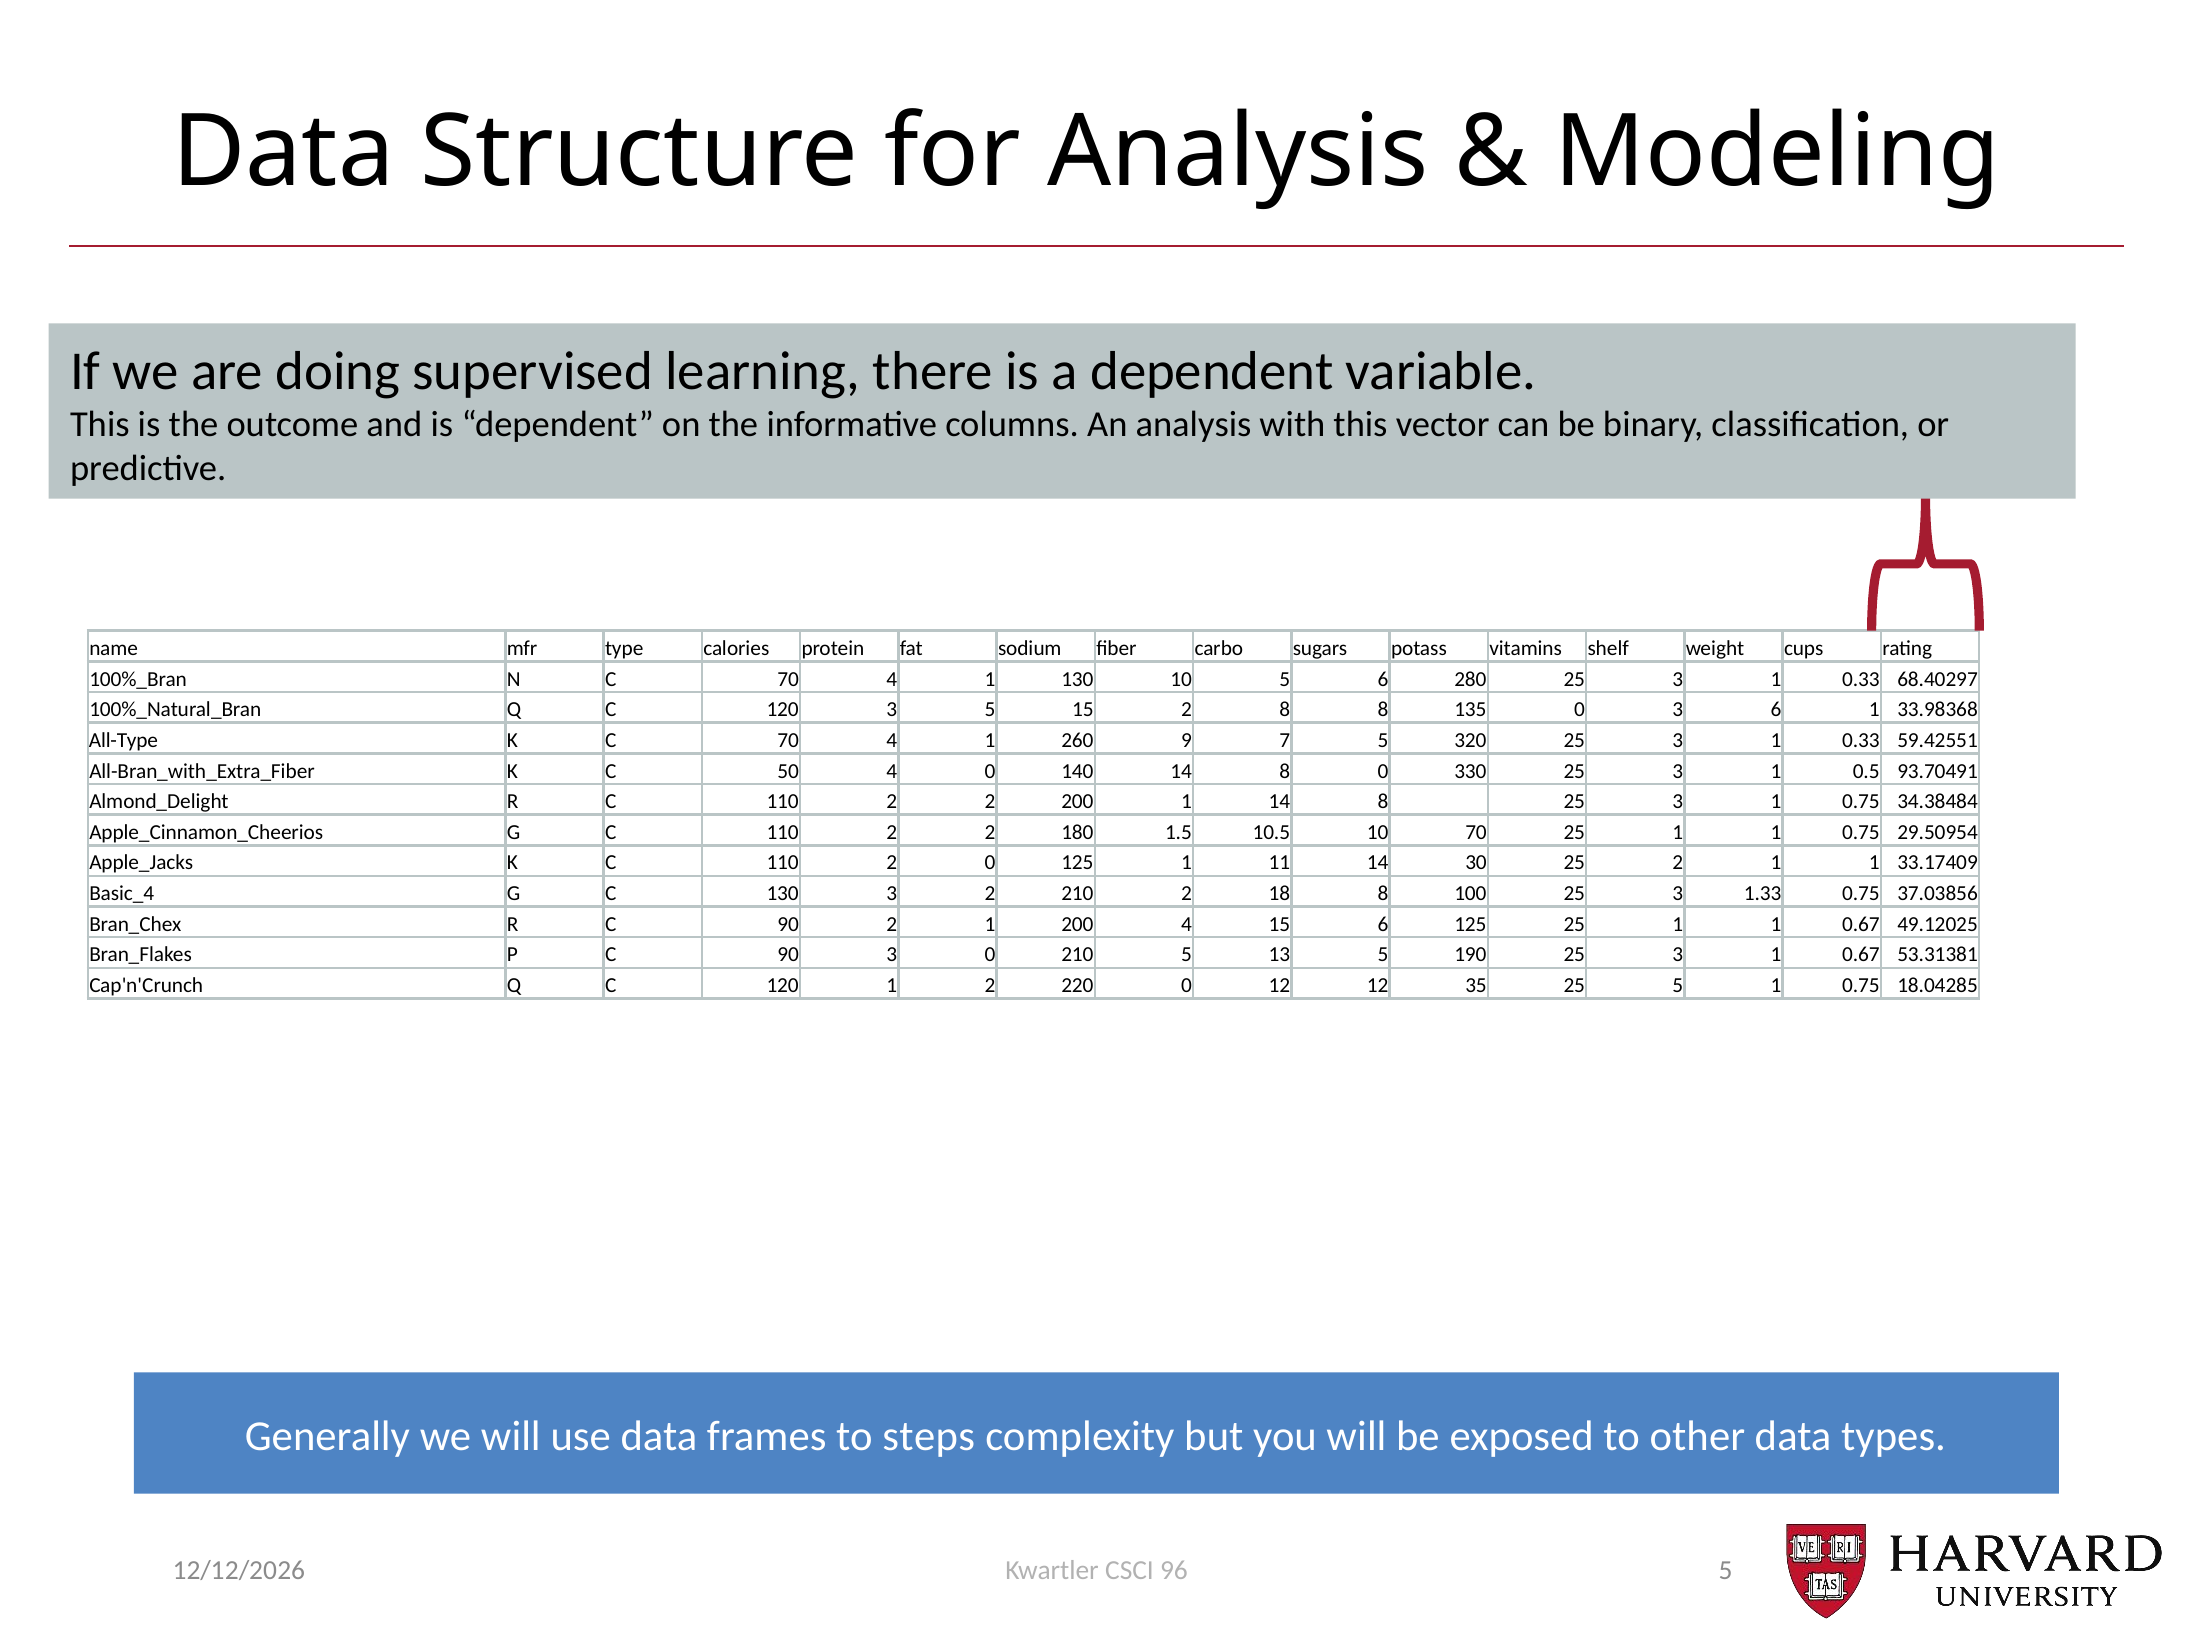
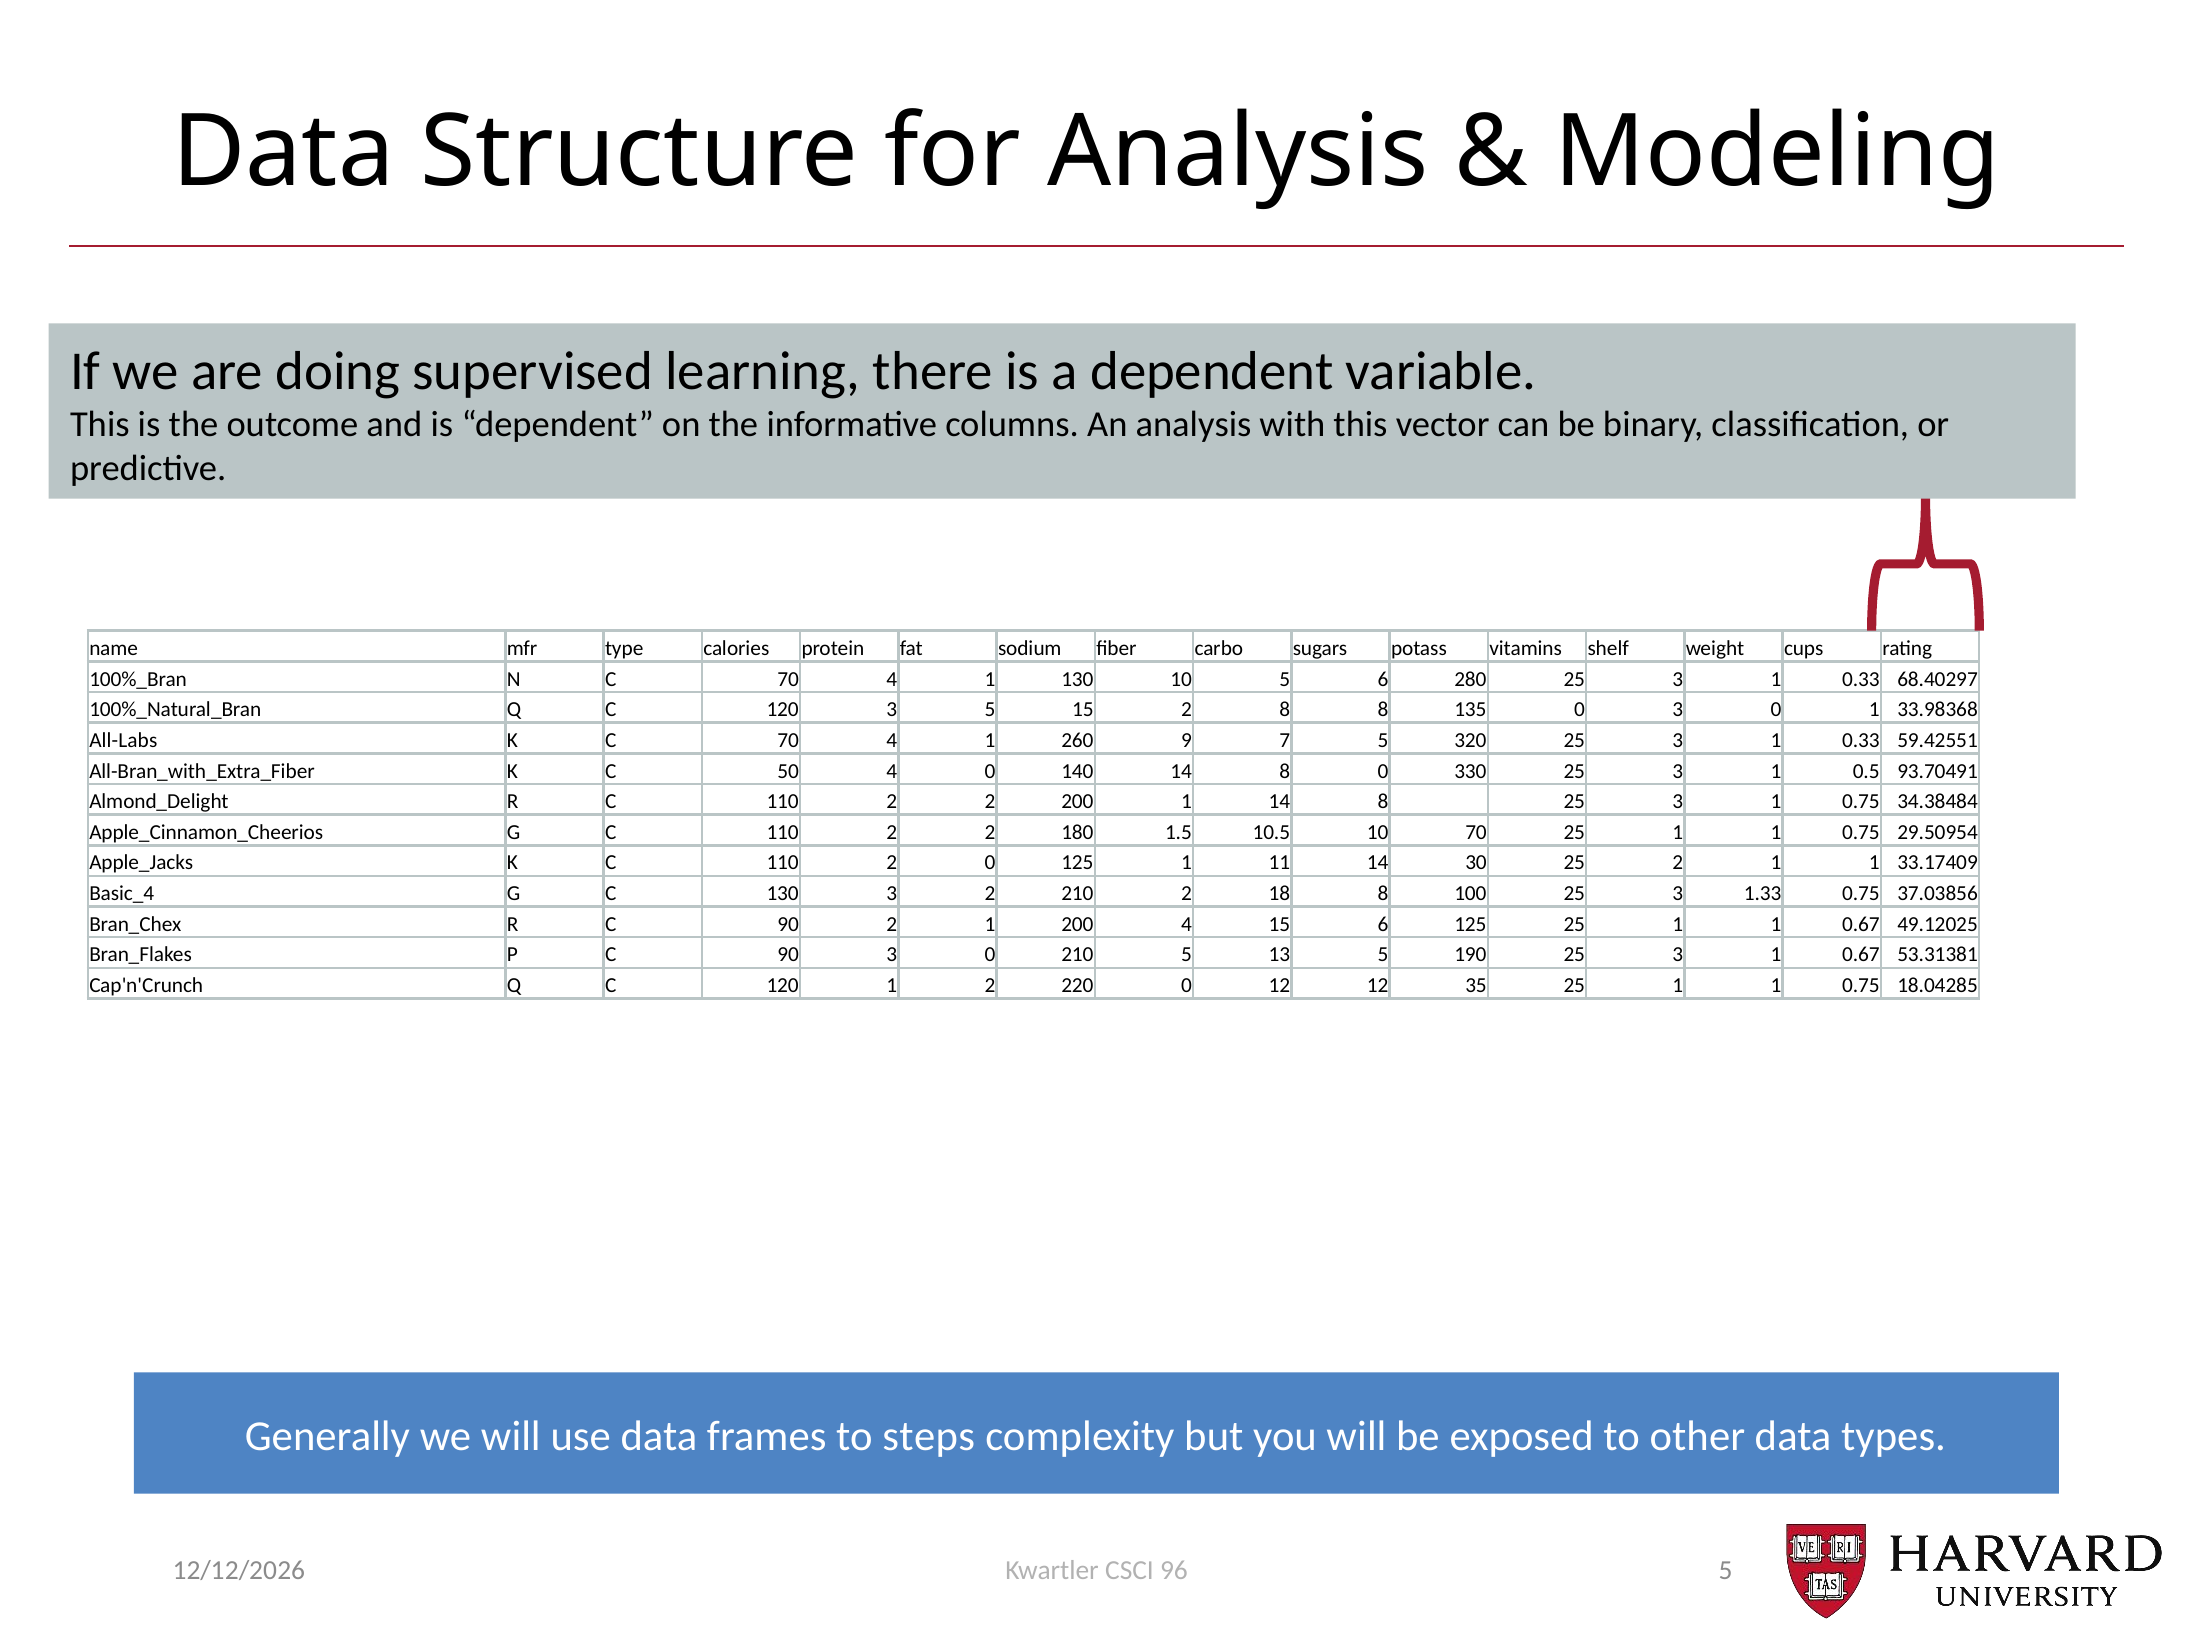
0 3 6: 6 -> 0 (1776, 710)
All-Type: All-Type -> All-Labs (123, 740)
35 25 5: 5 -> 1 (1678, 985)
